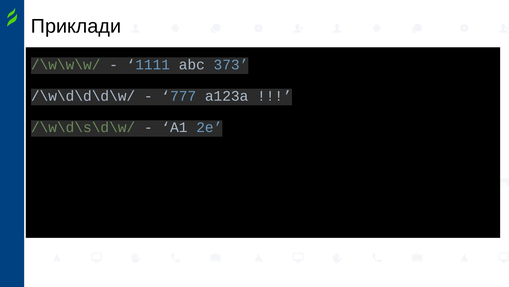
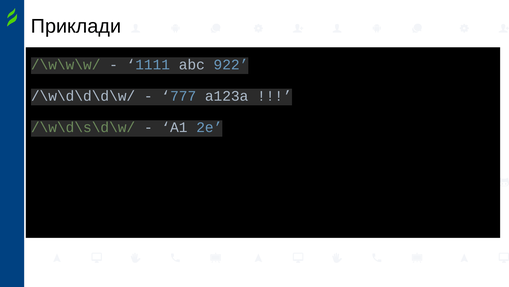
373: 373 -> 922 (231, 65)
